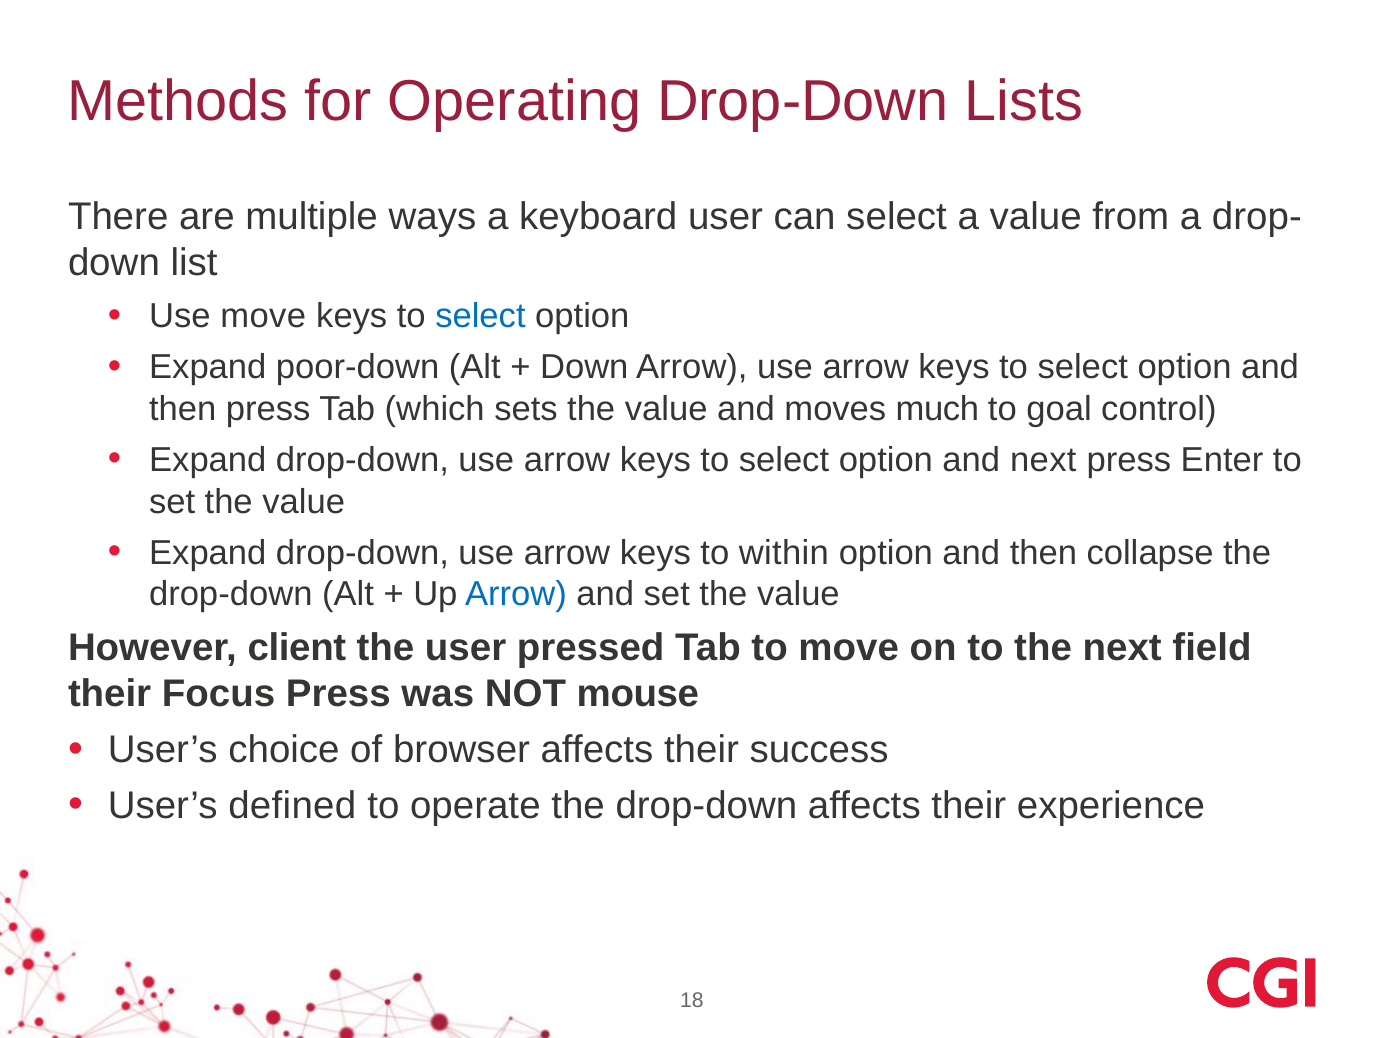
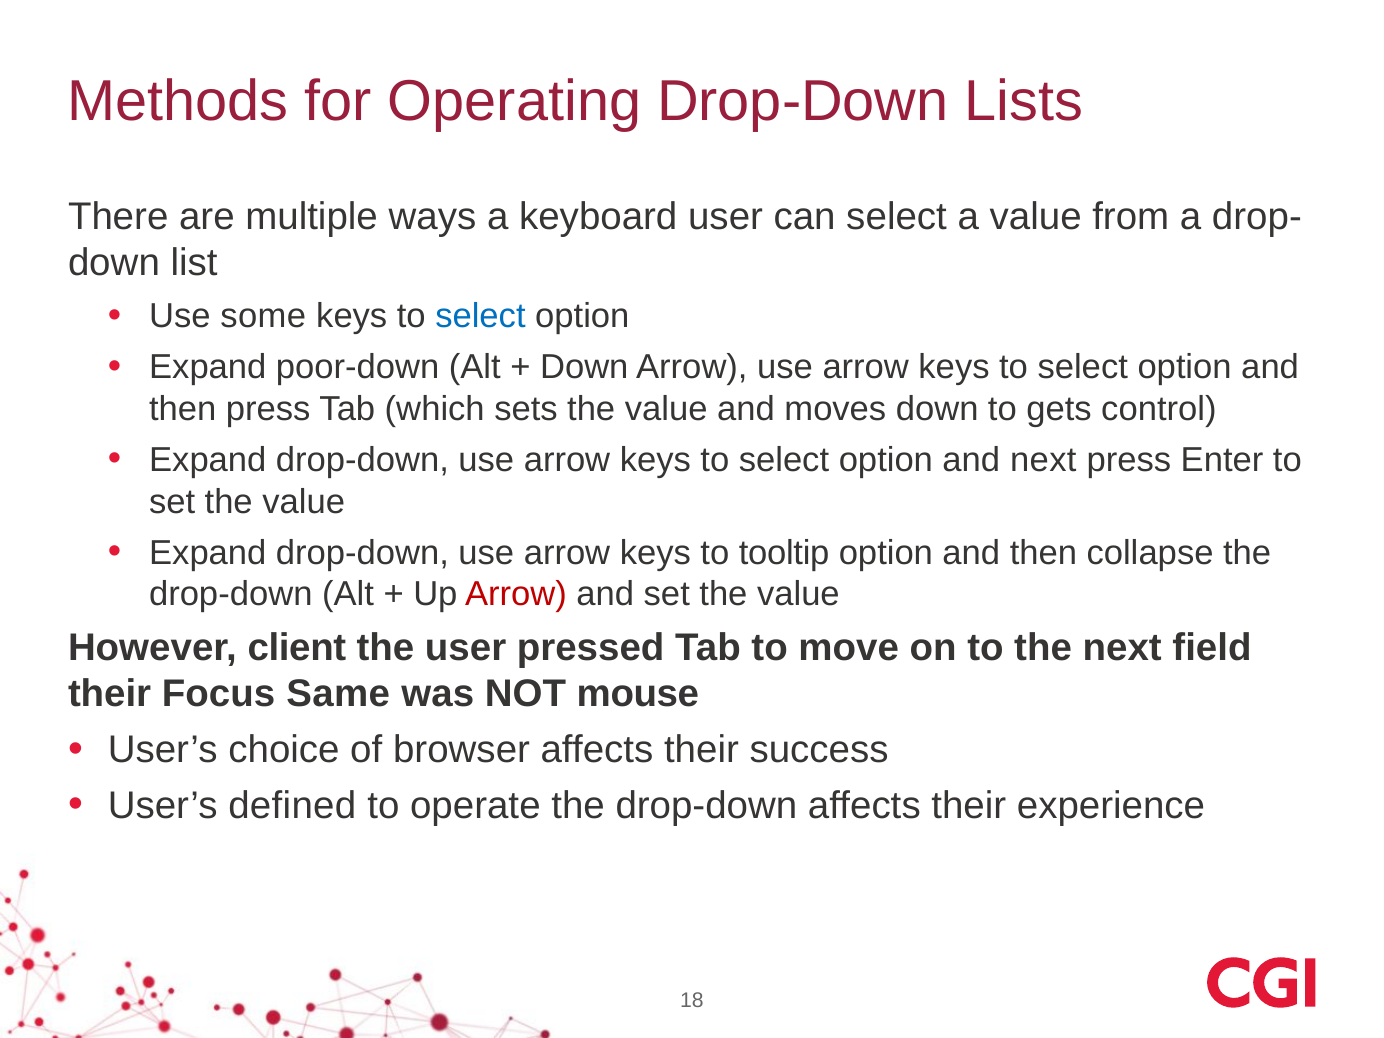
Use move: move -> some (263, 316)
moves much: much -> down (937, 409)
goal: goal -> gets (1059, 409)
within: within -> tooltip (784, 553)
Arrow colour: blue -> red (516, 594)
Focus Press: Press -> Same (338, 694)
